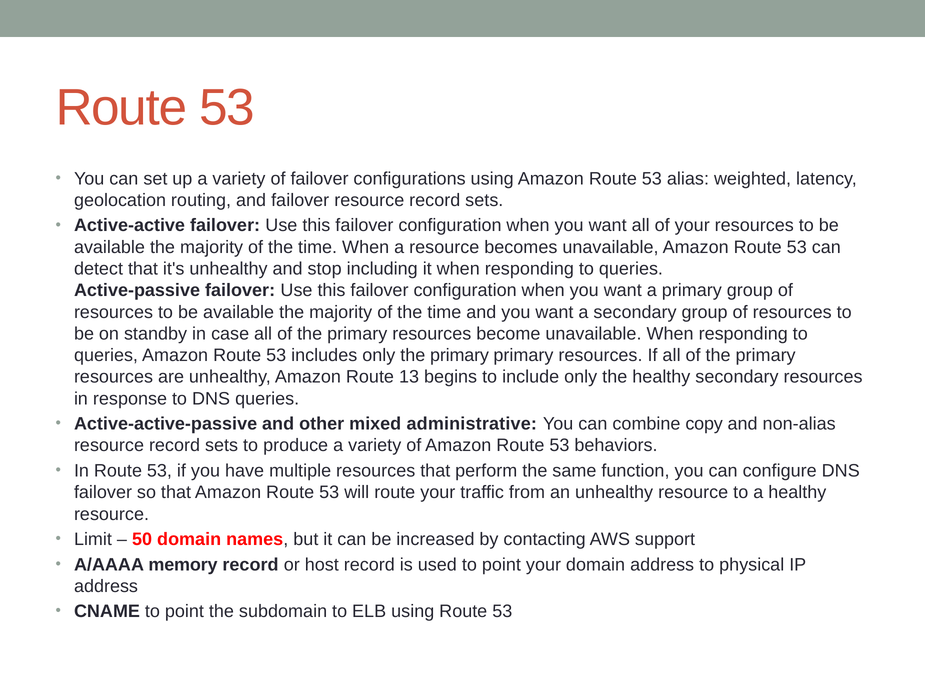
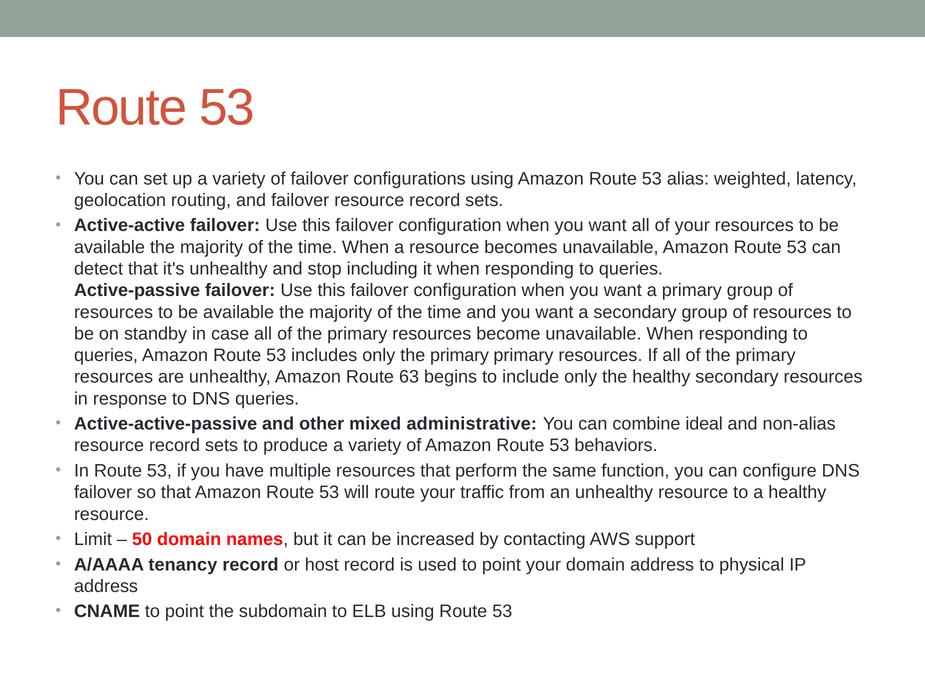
13: 13 -> 63 (409, 377)
copy: copy -> ideal (704, 424)
memory: memory -> tenancy (183, 564)
